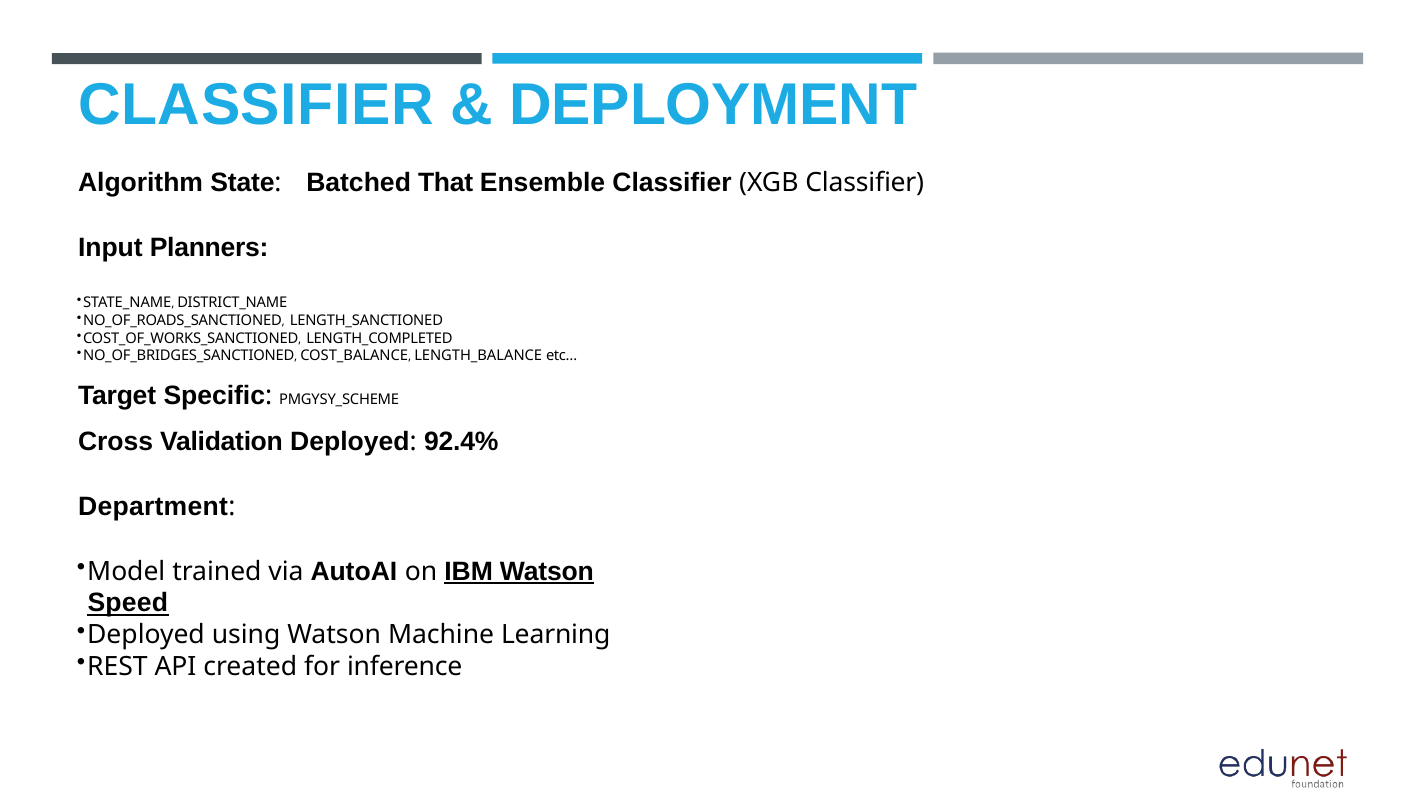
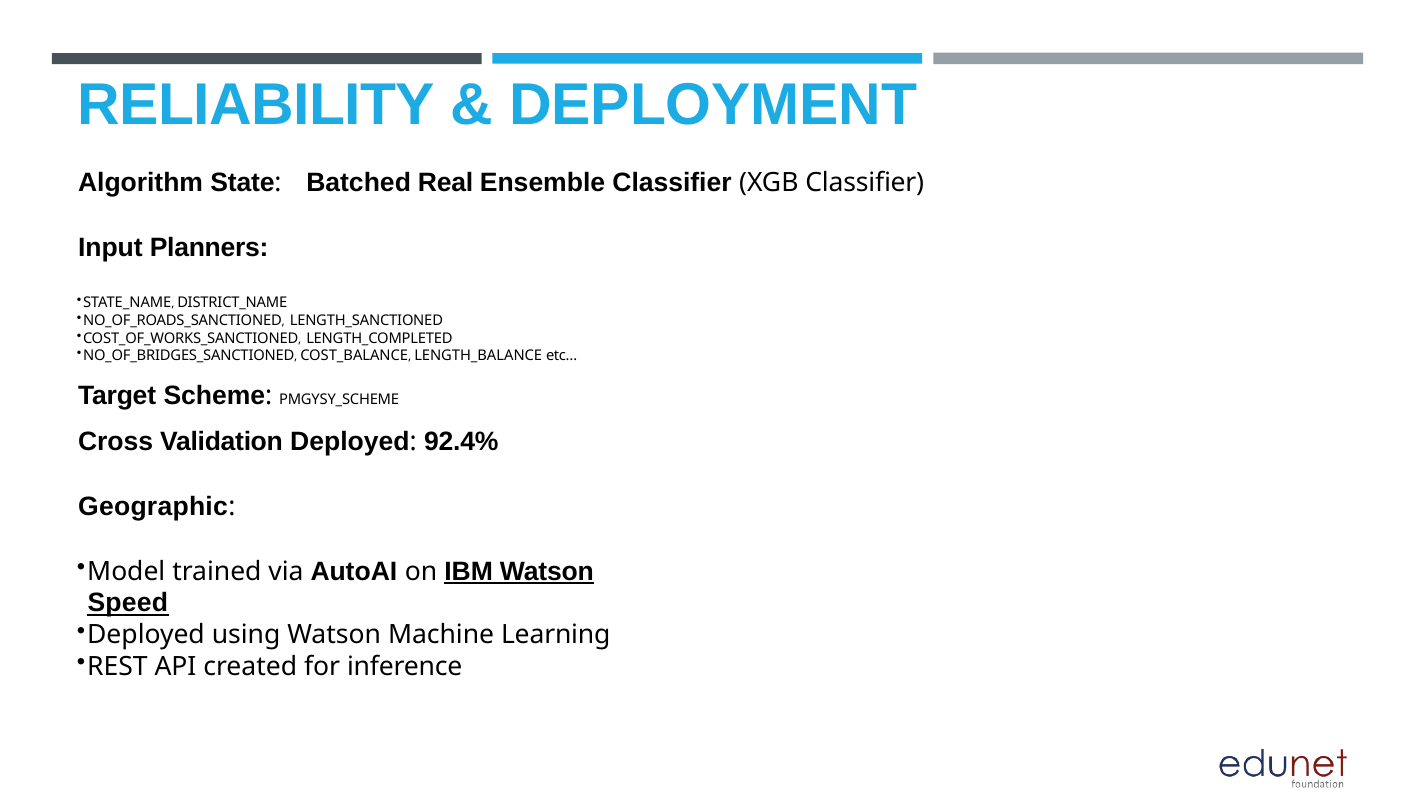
CLASSIFIER: CLASSIFIER -> RELIABILITY (257, 105)
That: That -> Real (446, 183)
Specific: Specific -> Scheme (214, 395)
Department: Department -> Geographic (153, 506)
